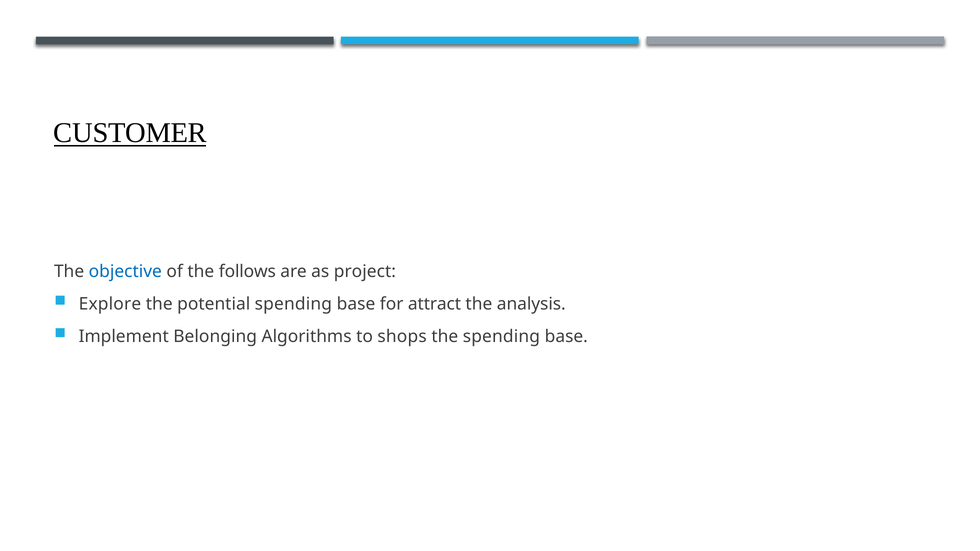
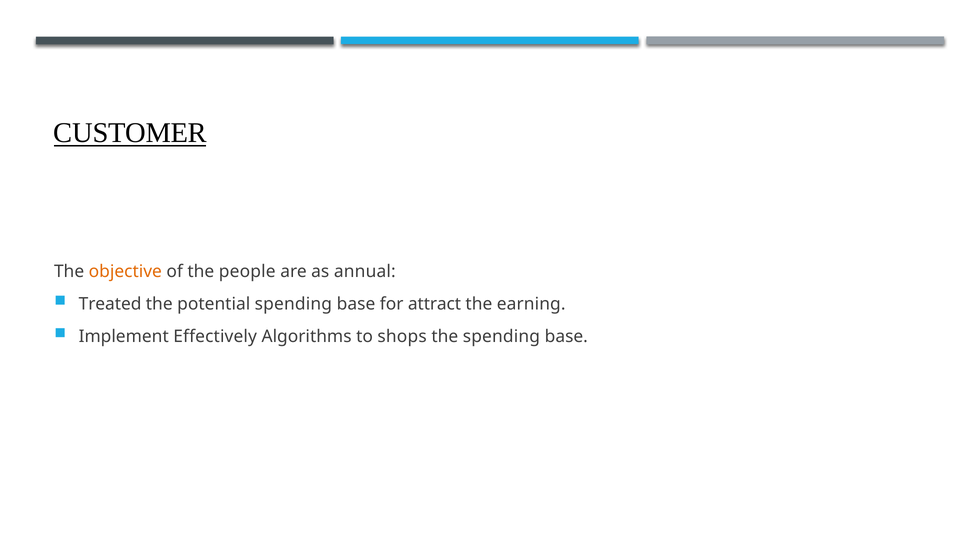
objective colour: blue -> orange (125, 271)
follows: follows -> people (247, 271)
project: project -> annual (365, 271)
Explore: Explore -> Treated (110, 304)
analysis: analysis -> earning (531, 304)
Belonging: Belonging -> Effectively (215, 336)
